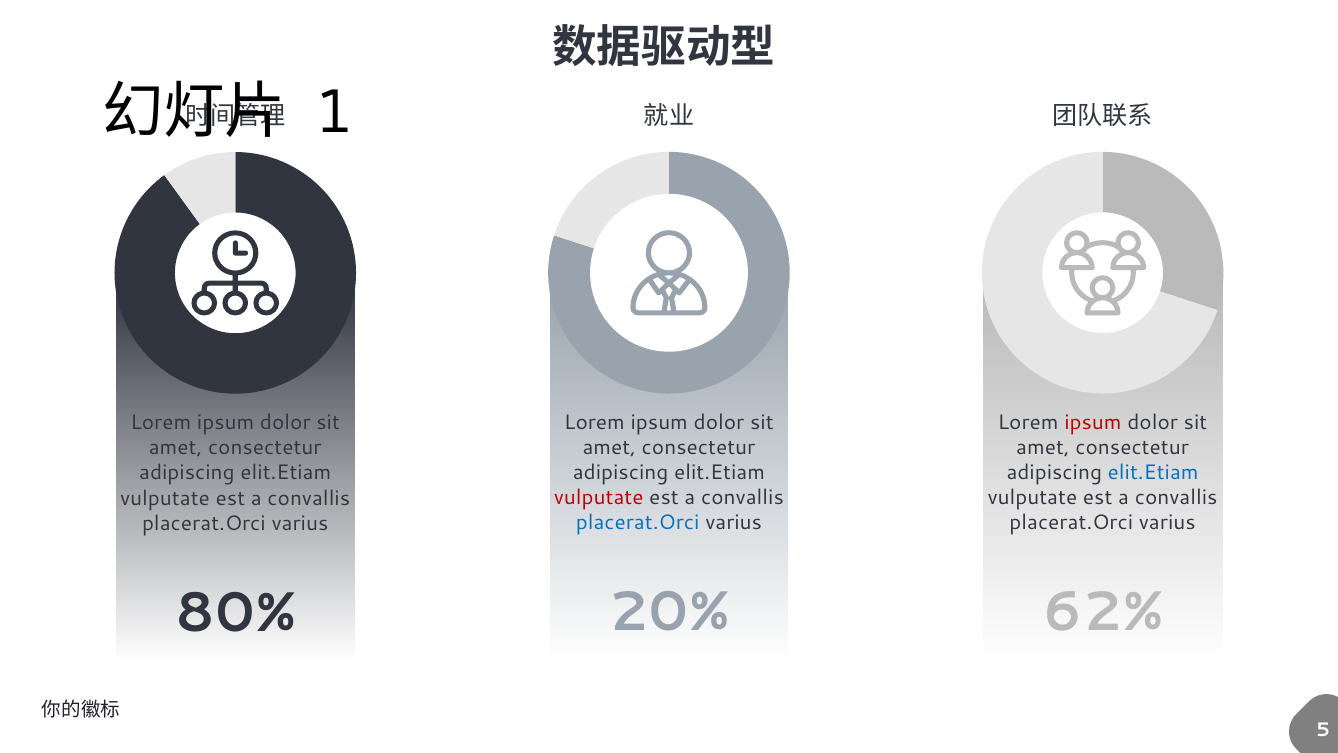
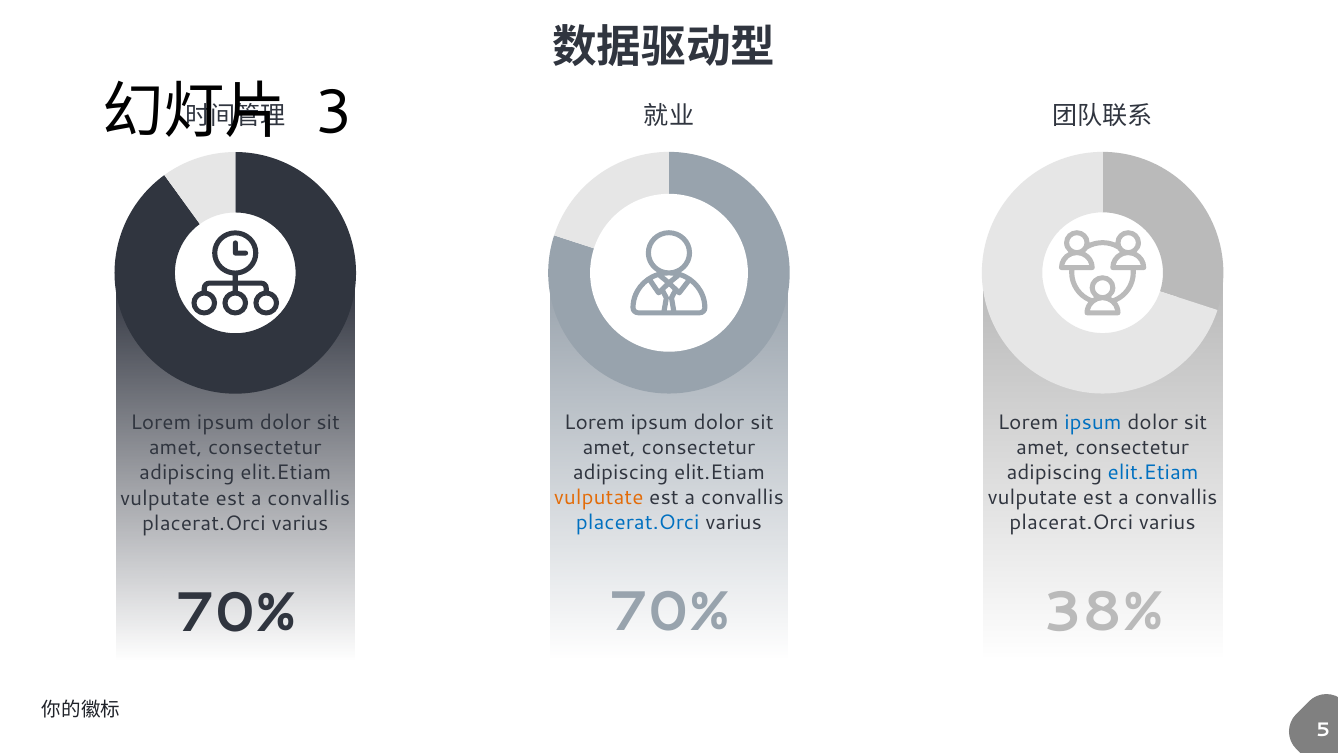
1: 1 -> 3 (334, 112)
ipsum colour: red -> blue (1093, 422)
vulputate colour: red -> orange (599, 498)
20%: 20% -> 70% (669, 612)
62%: 62% -> 38% (1103, 612)
80%: 80% -> 70% (235, 612)
